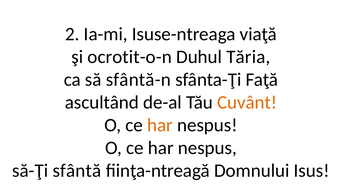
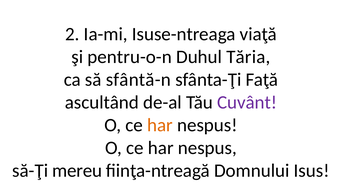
ocrotit-o-n: ocrotit-o-n -> pentru-o-n (130, 57)
Cuvânt colour: orange -> purple (247, 103)
sfântă: sfântă -> mereu (77, 171)
